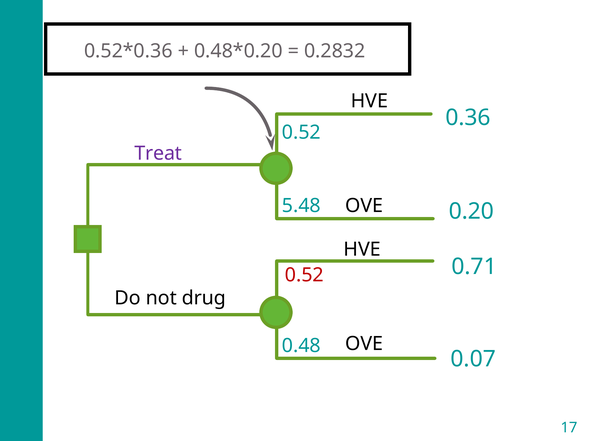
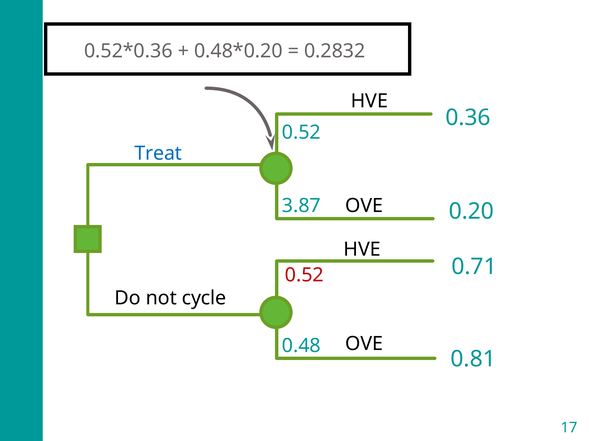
Treat colour: purple -> blue (158, 154)
5.48: 5.48 -> 3.87 (301, 206)
drug: drug -> cycle (204, 299)
0.07: 0.07 -> 0.81 (473, 360)
